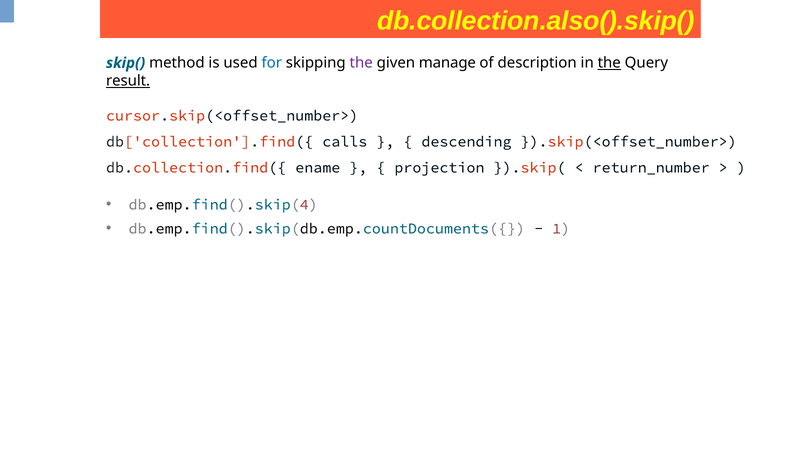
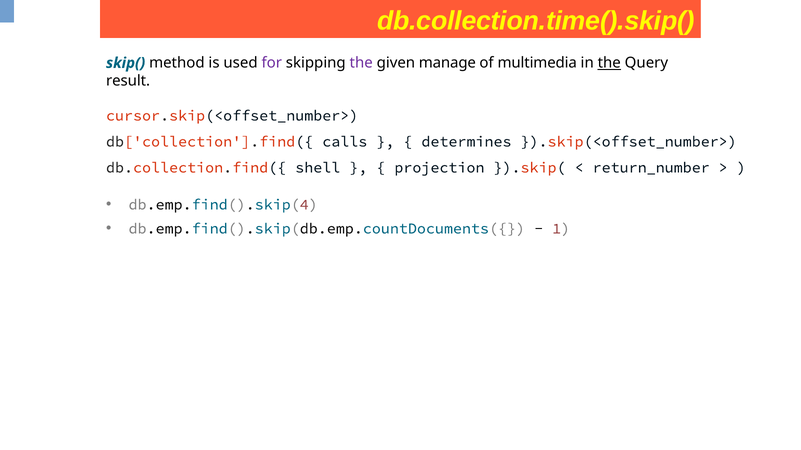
db.collection.also().skip(: db.collection.also().skip( -> db.collection.time().skip( (536, 21)
for colour: blue -> purple (272, 63)
description: description -> multimedia (537, 63)
result underline: present -> none (128, 81)
descending: descending -> determines (466, 142)
ename: ename -> shell (318, 168)
